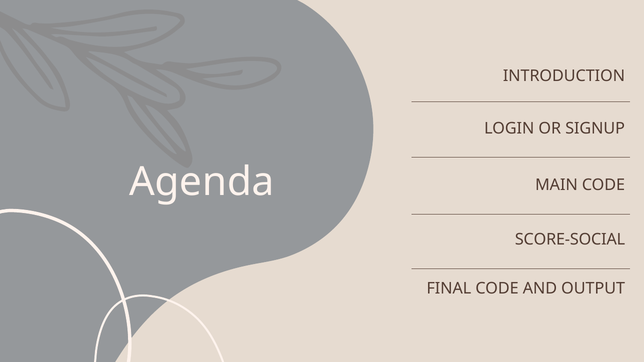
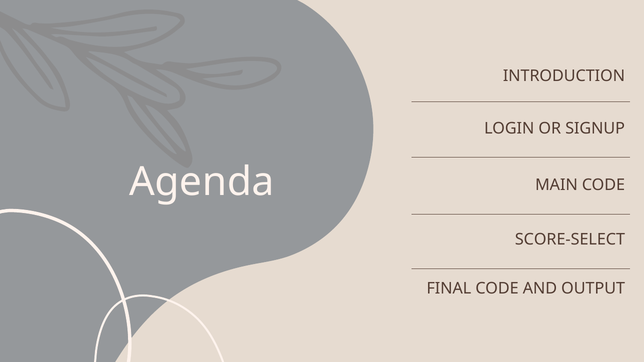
SCORE-SOCIAL: SCORE-SOCIAL -> SCORE-SELECT (570, 240)
